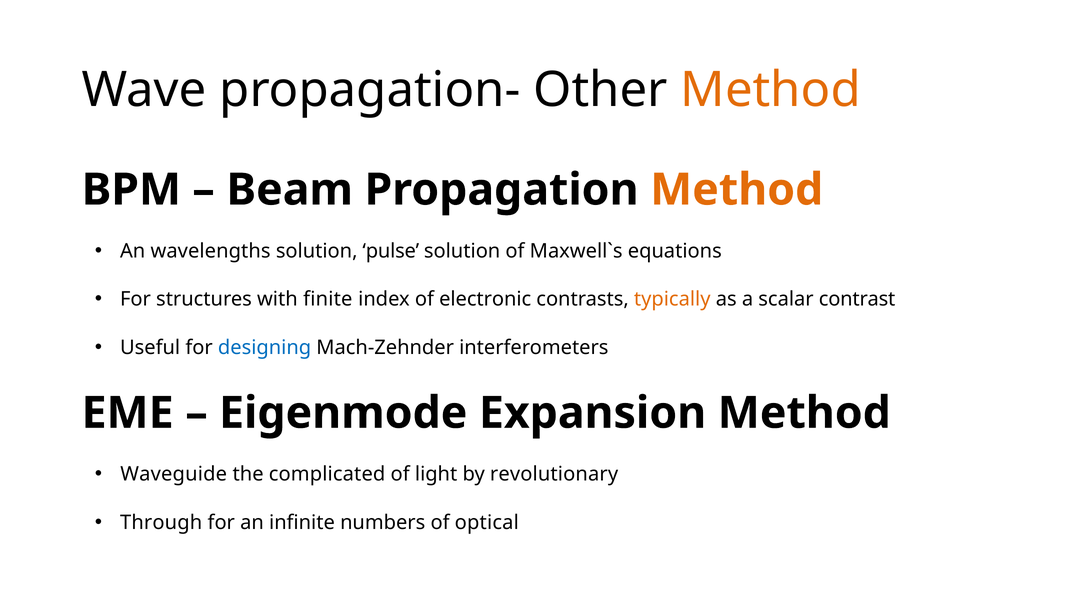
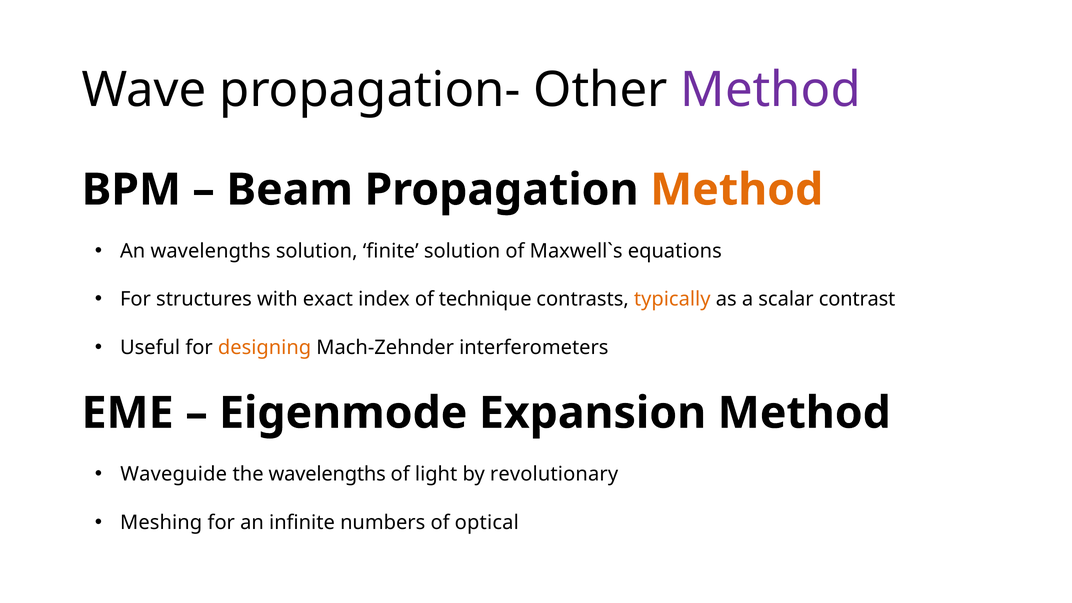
Method colour: orange -> purple (771, 90)
pulse: pulse -> finite (391, 251)
finite: finite -> exact (328, 299)
electronic: electronic -> technique (485, 299)
designing colour: blue -> orange (265, 348)
the complicated: complicated -> wavelengths (327, 474)
Through: Through -> Meshing (161, 523)
